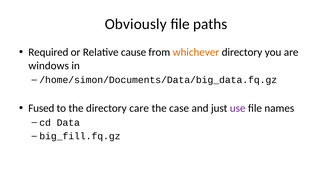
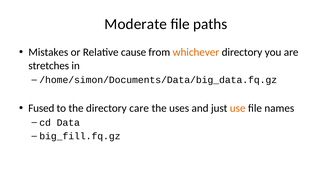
Obviously: Obviously -> Moderate (136, 24)
Required: Required -> Mistakes (48, 52)
windows: windows -> stretches (49, 66)
case: case -> uses (179, 108)
use colour: purple -> orange (238, 108)
